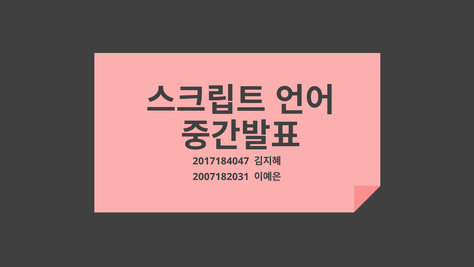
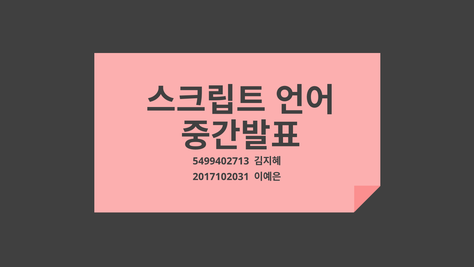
2017184047: 2017184047 -> 5499402713 (221, 161)
2007182031: 2007182031 -> 2017102031 (221, 177)
